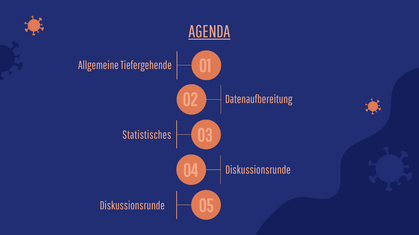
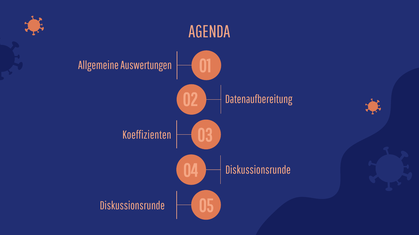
AGENDA underline: present -> none (209, 32)
Tiefergehende: Tiefergehende -> Auswertungen (146, 66)
Statistisches: Statistisches -> Koeffizienten (147, 135)
